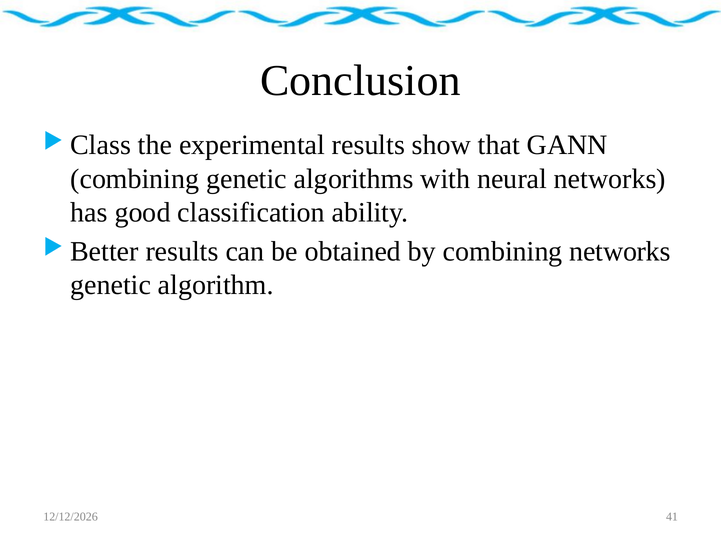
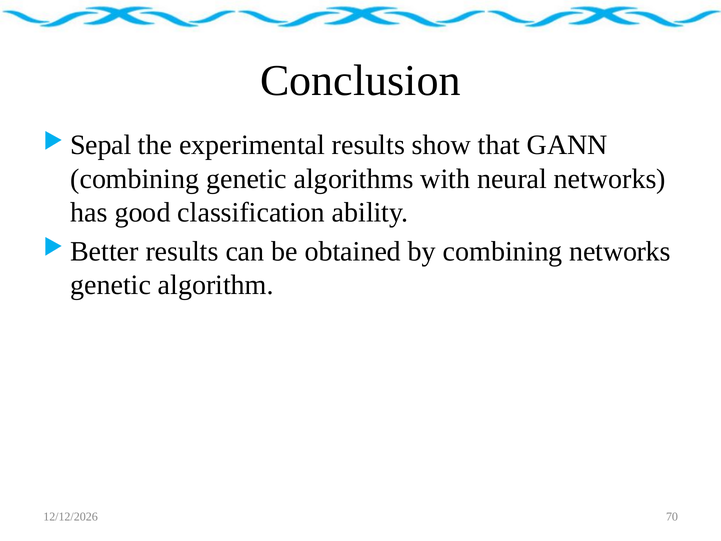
Class: Class -> Sepal (101, 145)
41: 41 -> 70 (672, 516)
